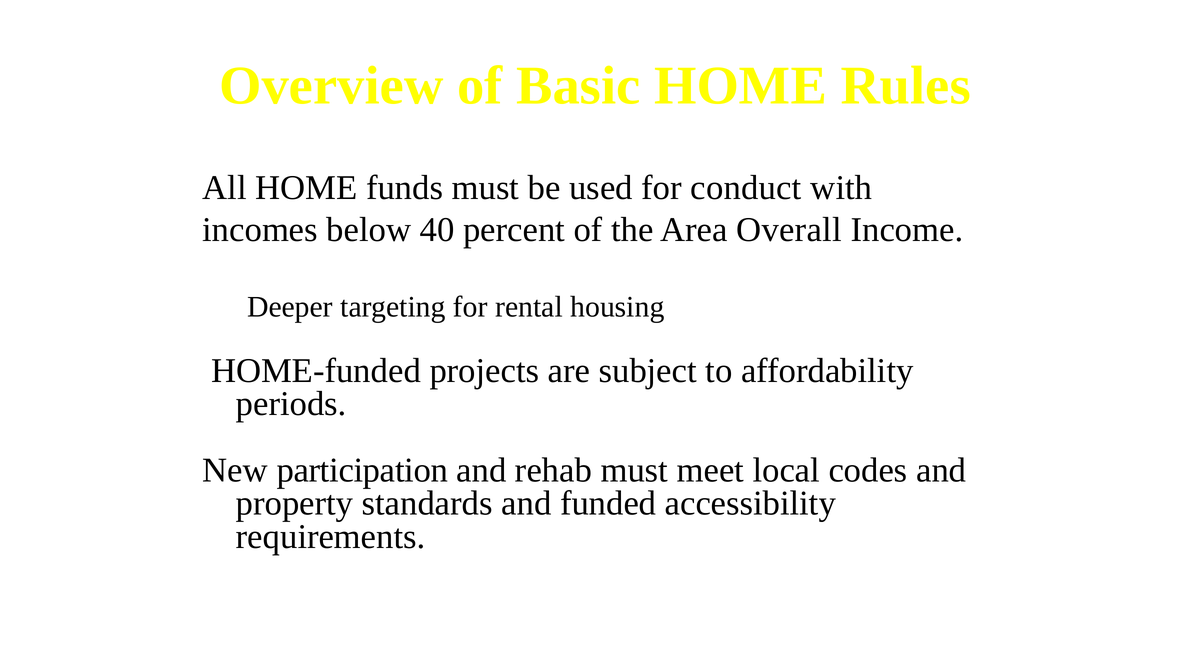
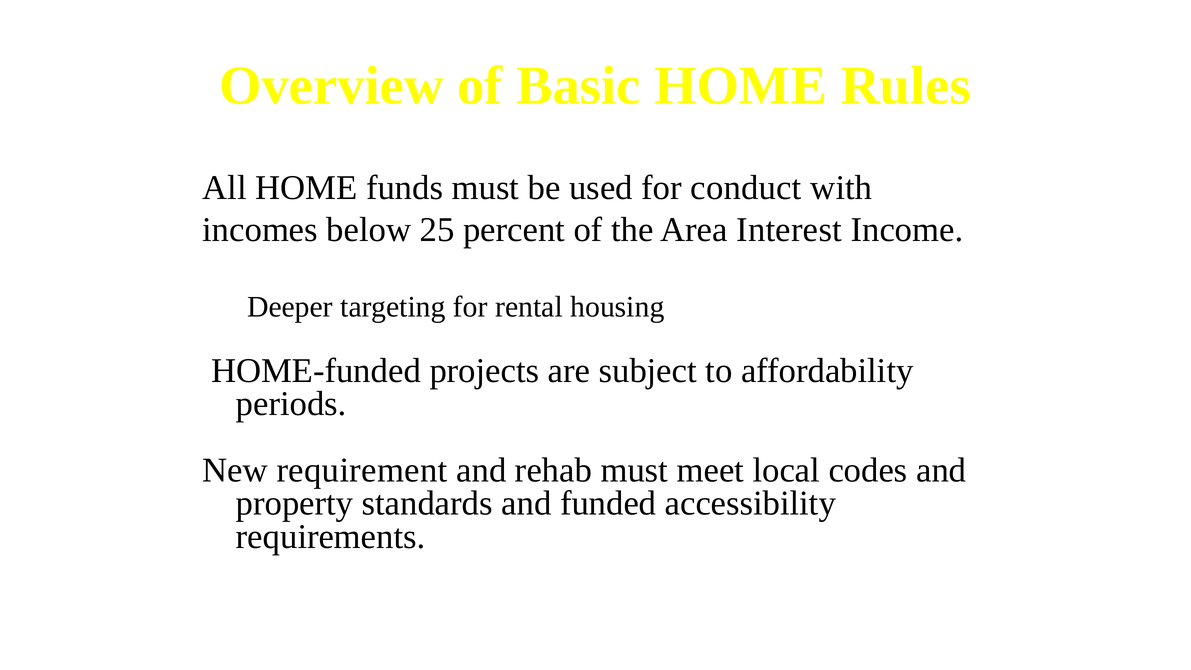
40: 40 -> 25 (437, 230)
Overall: Overall -> Interest (789, 230)
participation: participation -> requirement (362, 470)
